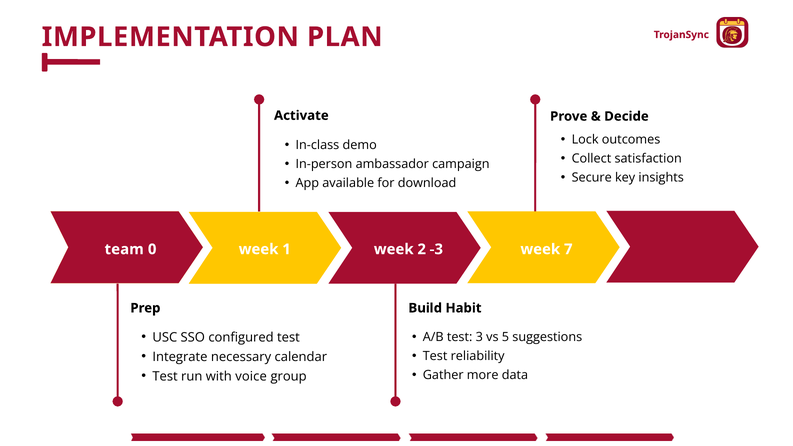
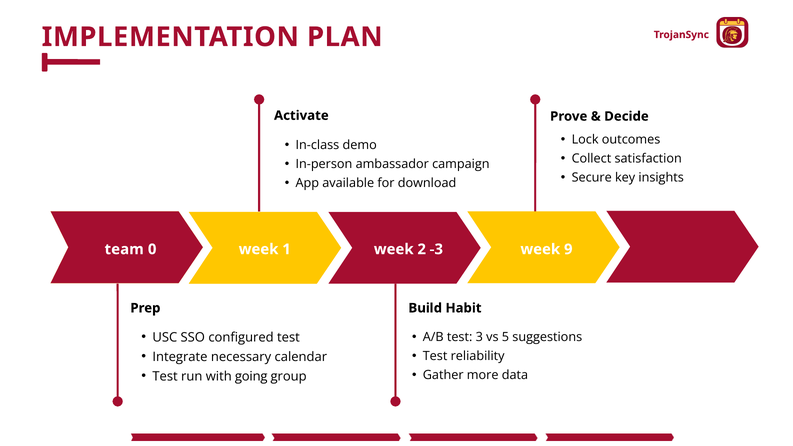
7: 7 -> 9 (568, 249)
voice: voice -> going (251, 376)
